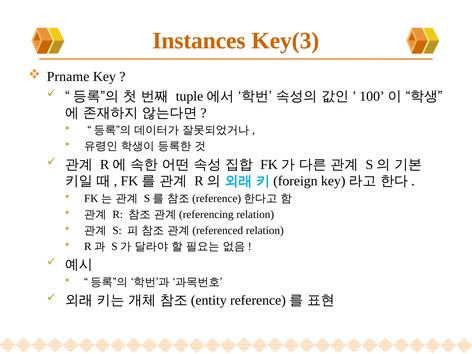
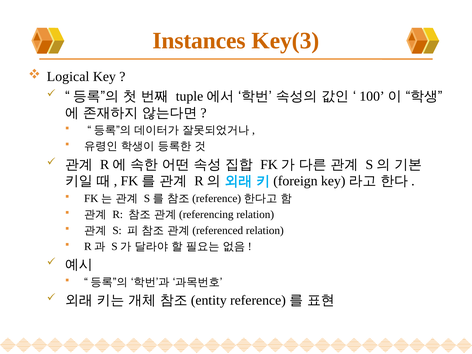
Prname: Prname -> Logical (68, 77)
